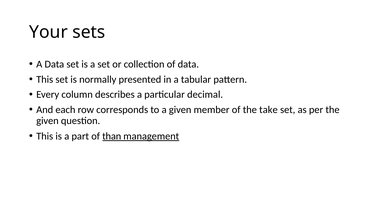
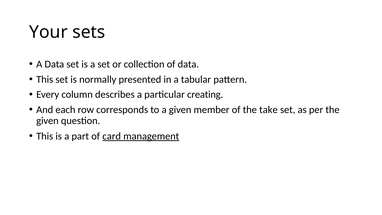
decimal: decimal -> creating (205, 94)
than: than -> card (112, 136)
